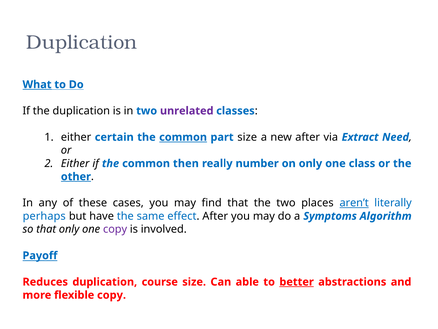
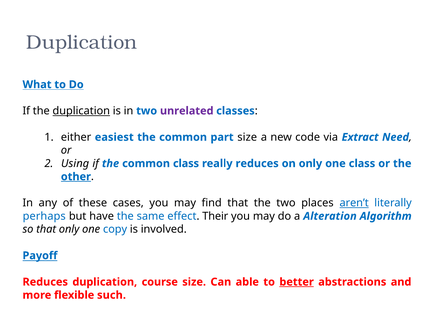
What underline: present -> none (37, 84)
duplication underline: none -> present (81, 111)
certain: certain -> easiest (114, 137)
common underline: present -> none (183, 137)
new after: after -> code (308, 137)
Either: Either -> Using (75, 163)
common then: then -> class (186, 163)
really number: number -> reduces (257, 163)
effect After: After -> Their (215, 216)
Symptoms: Symptoms -> Alteration (330, 216)
copy colour: purple -> blue (115, 229)
flexible copy: copy -> such (112, 295)
